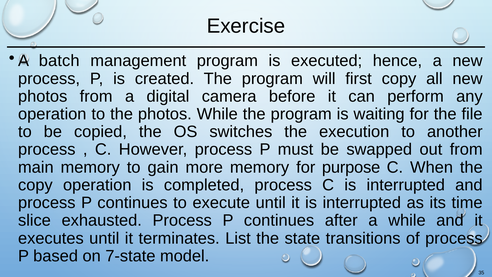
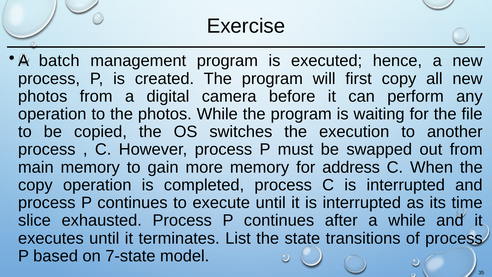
purpose: purpose -> address (351, 167)
